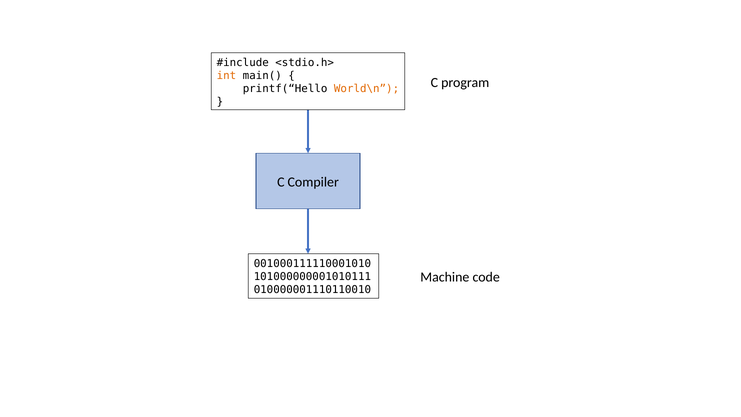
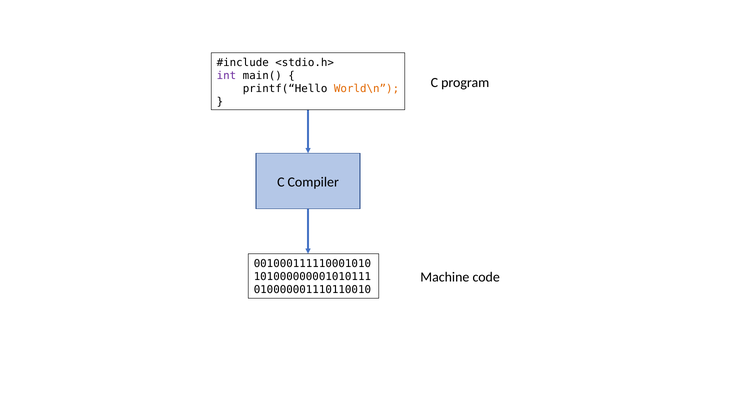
int colour: orange -> purple (226, 76)
